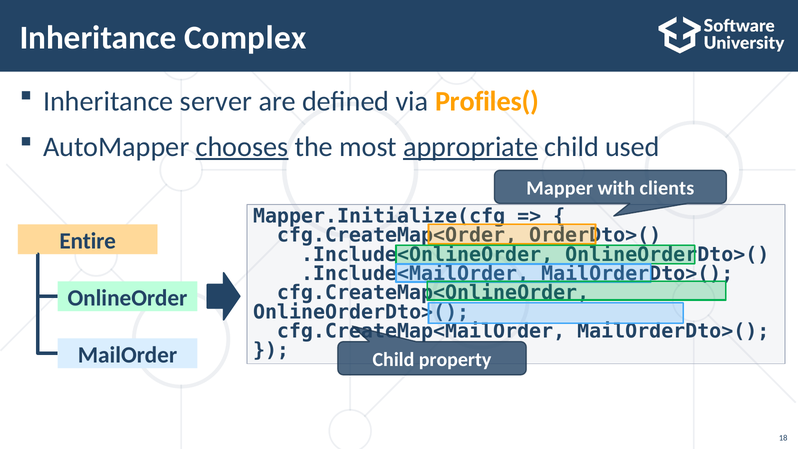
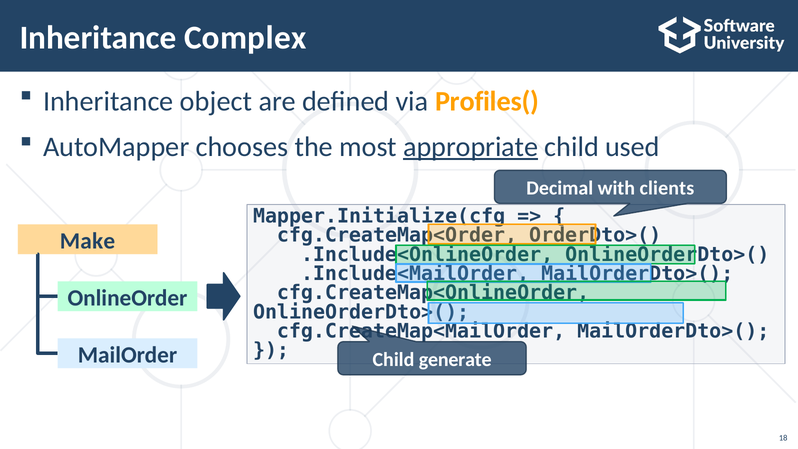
server: server -> object (216, 101)
chooses underline: present -> none (242, 147)
Mapper: Mapper -> Decimal (560, 188)
Entire: Entire -> Make (87, 241)
property: property -> generate (455, 360)
